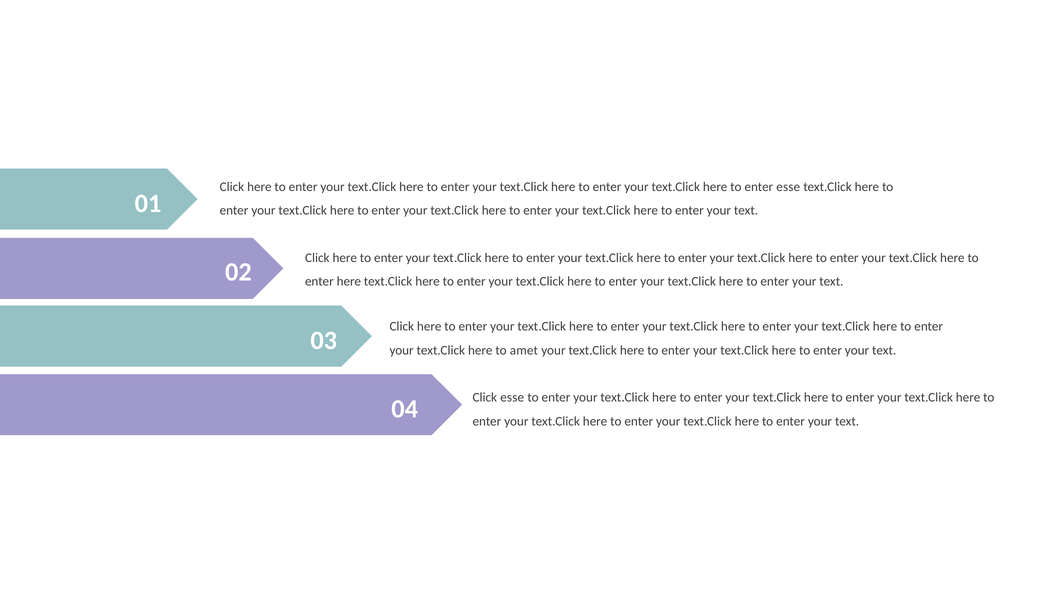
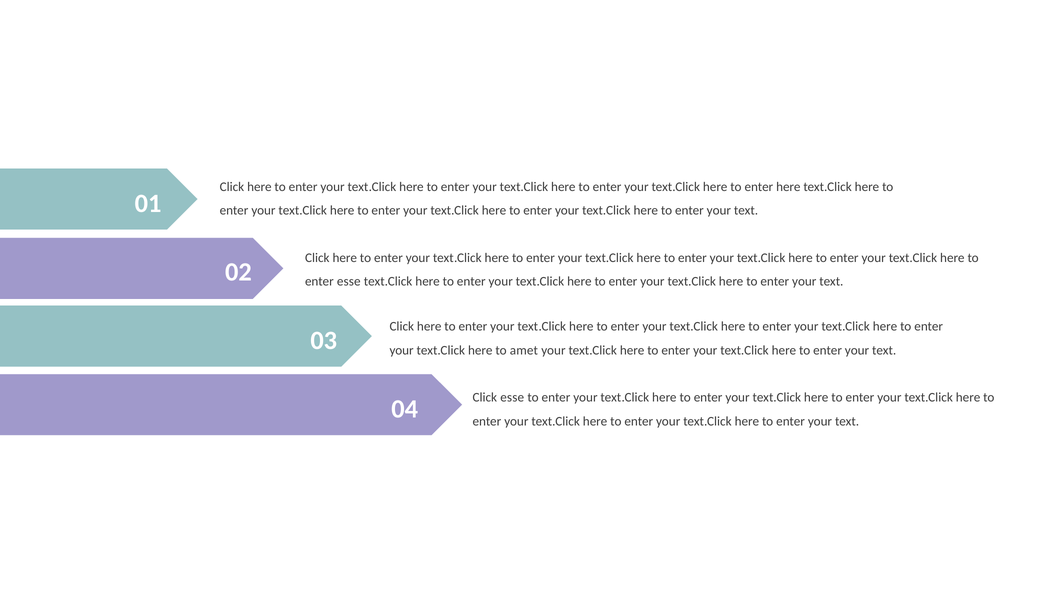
enter esse: esse -> here (788, 187)
enter here: here -> esse (349, 281)
